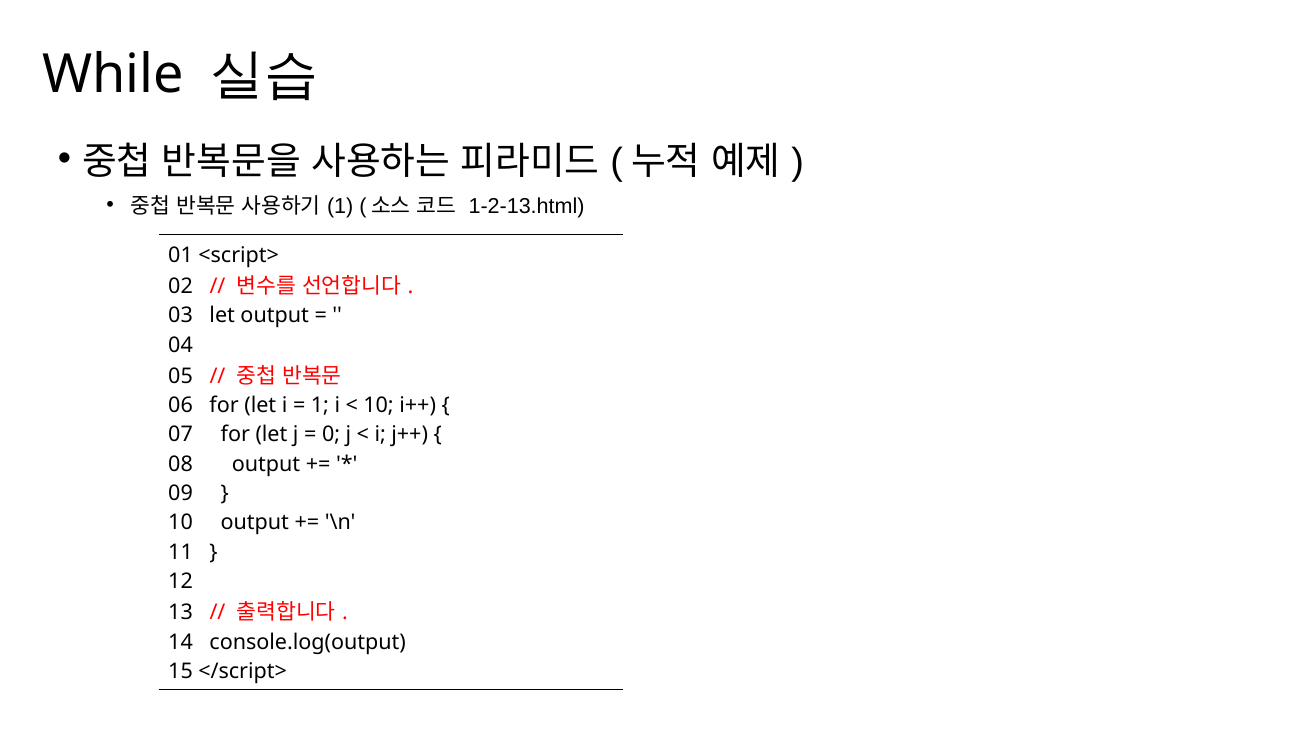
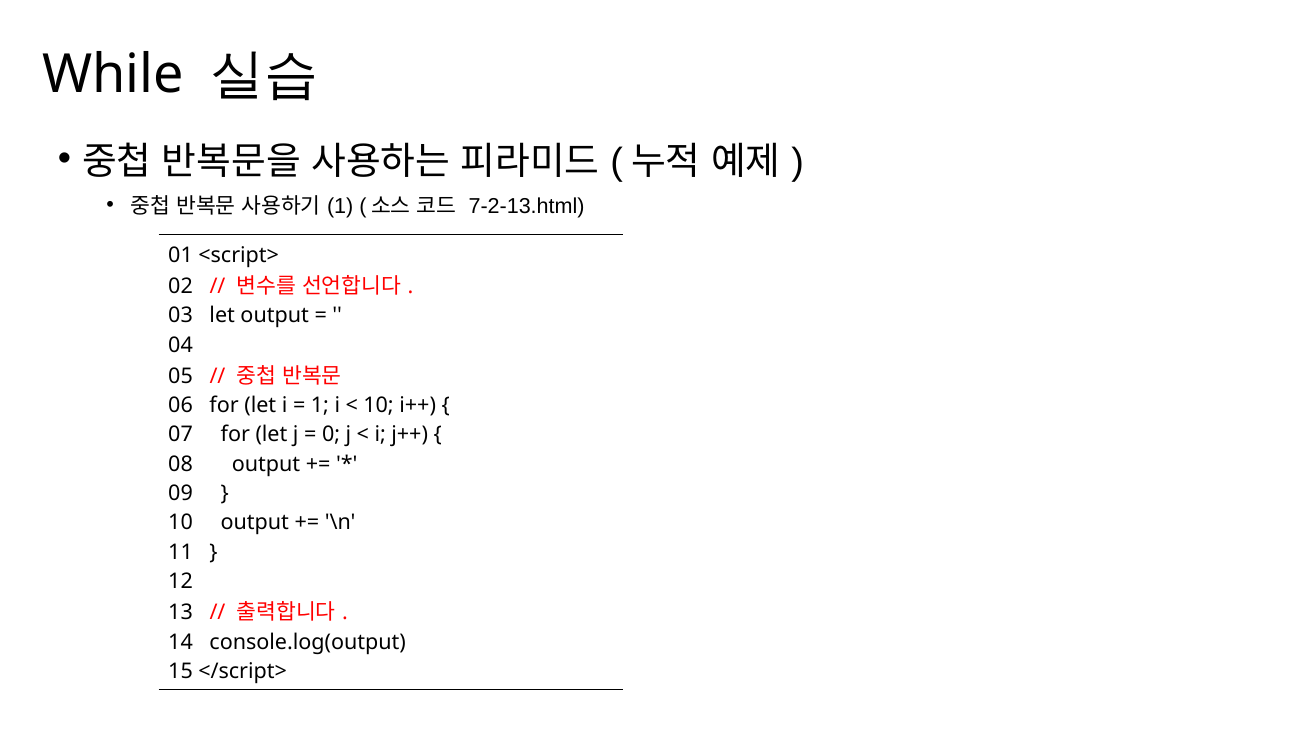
1-2-13.html: 1-2-13.html -> 7-2-13.html (527, 206)
